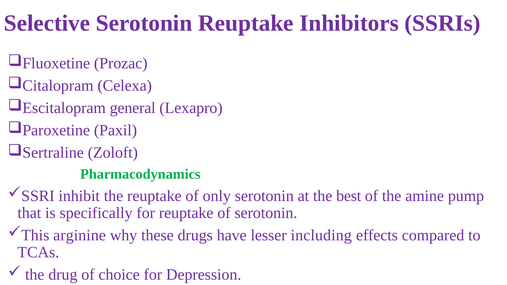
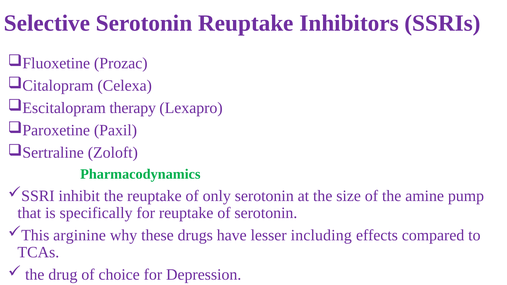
general: general -> therapy (133, 108)
best: best -> size (349, 196)
